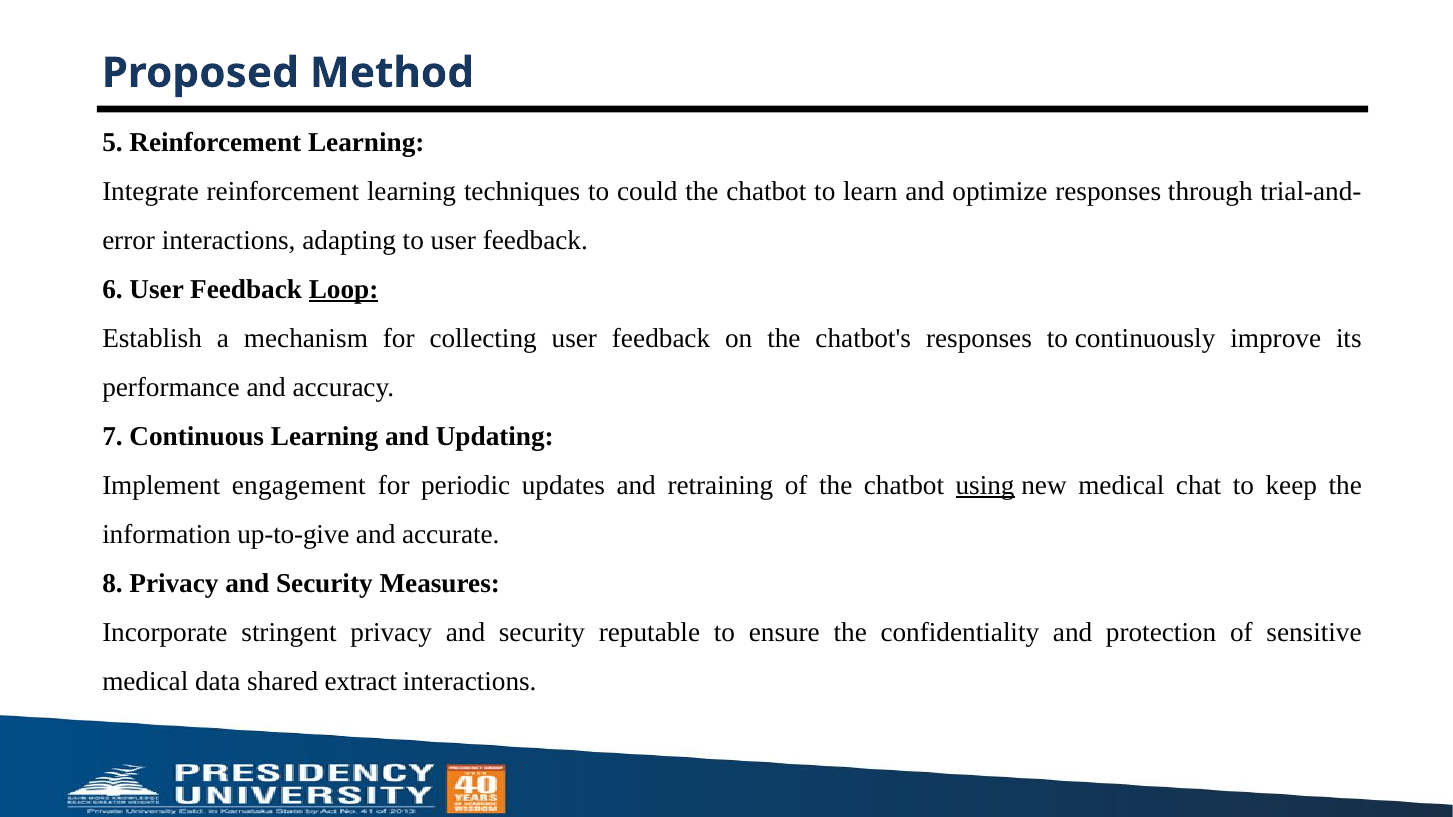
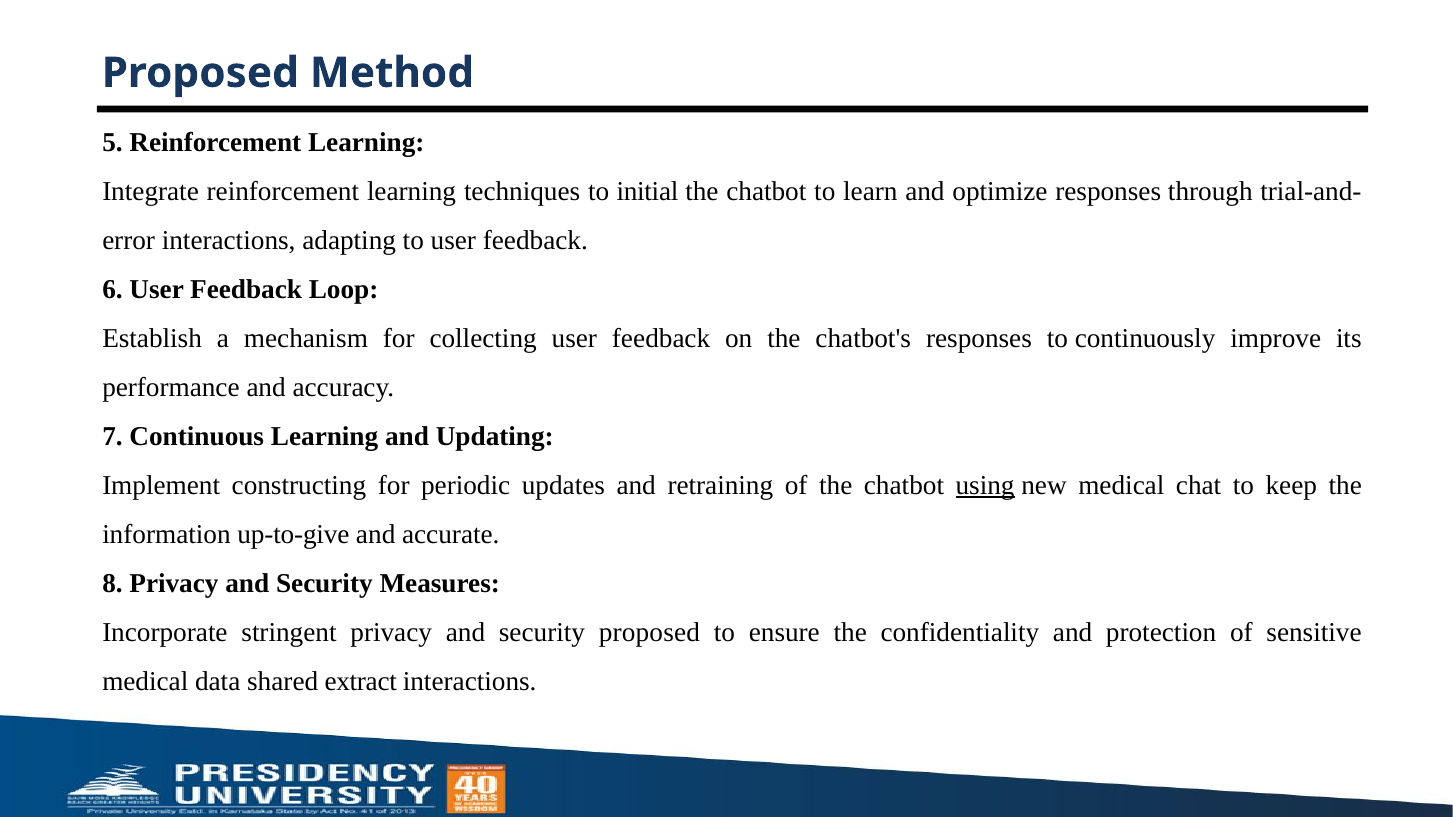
could: could -> initial (647, 191)
Loop underline: present -> none (344, 289)
engagement: engagement -> constructing (299, 486)
security reputable: reputable -> proposed (649, 633)
